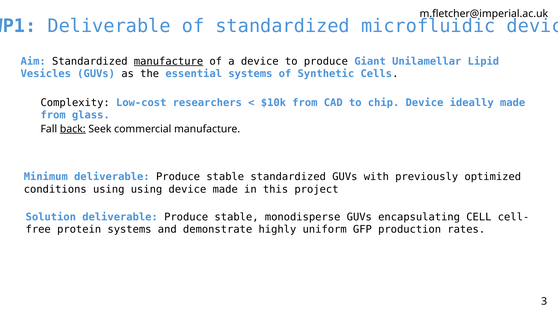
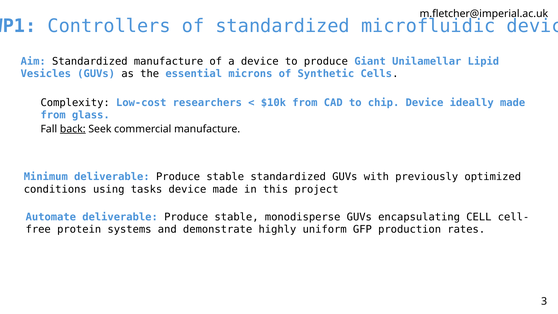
Deliverable: Deliverable -> Controllers (109, 26)
manufacture underline: present -> none (169, 61)
essential systems: systems -> microns (250, 74)
using using: using -> tasks (147, 189)
Solution: Solution -> Automate (51, 217)
